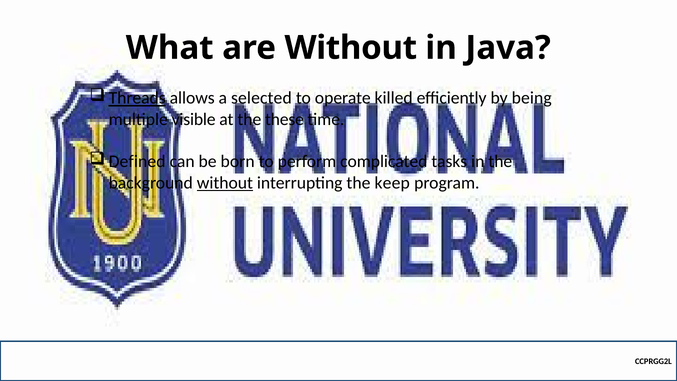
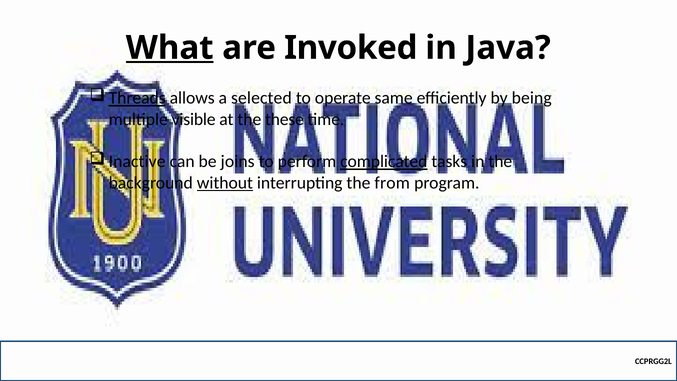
What underline: none -> present (170, 48)
are Without: Without -> Invoked (351, 48)
killed: killed -> same (394, 98)
Defined: Defined -> Inactive (137, 162)
born: born -> joins (238, 162)
complicated underline: none -> present (384, 162)
keep: keep -> from (392, 183)
